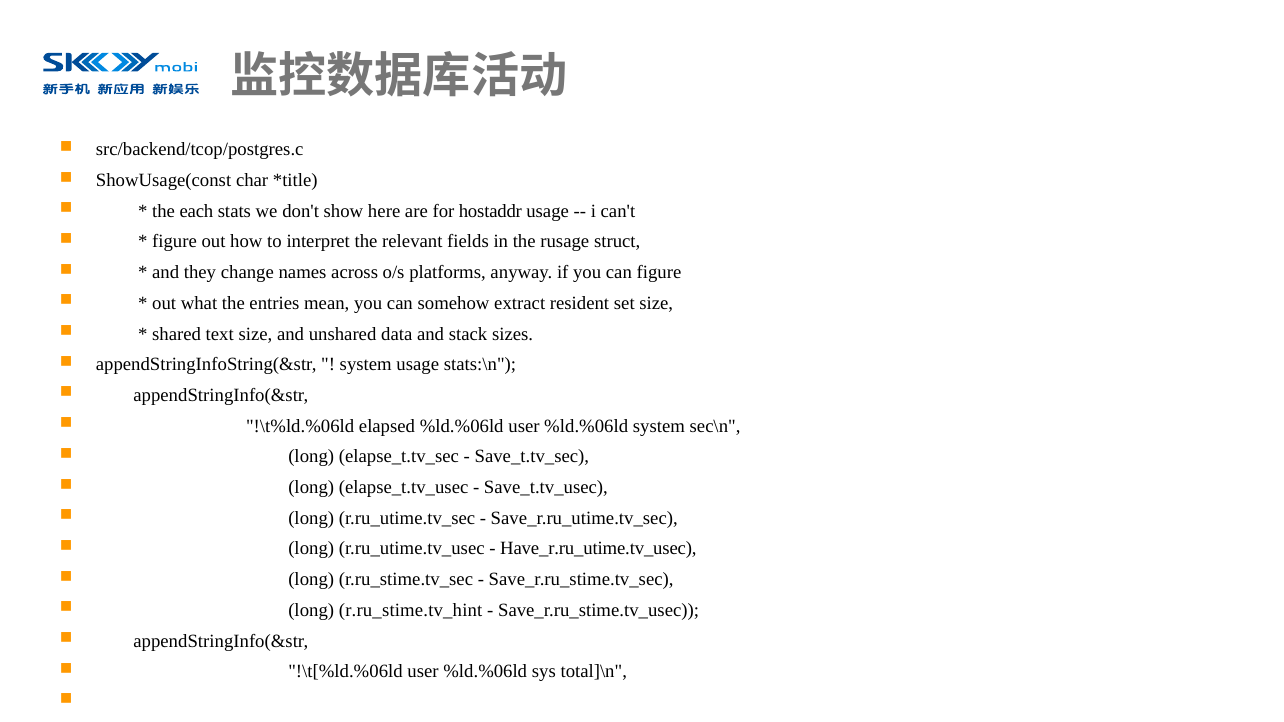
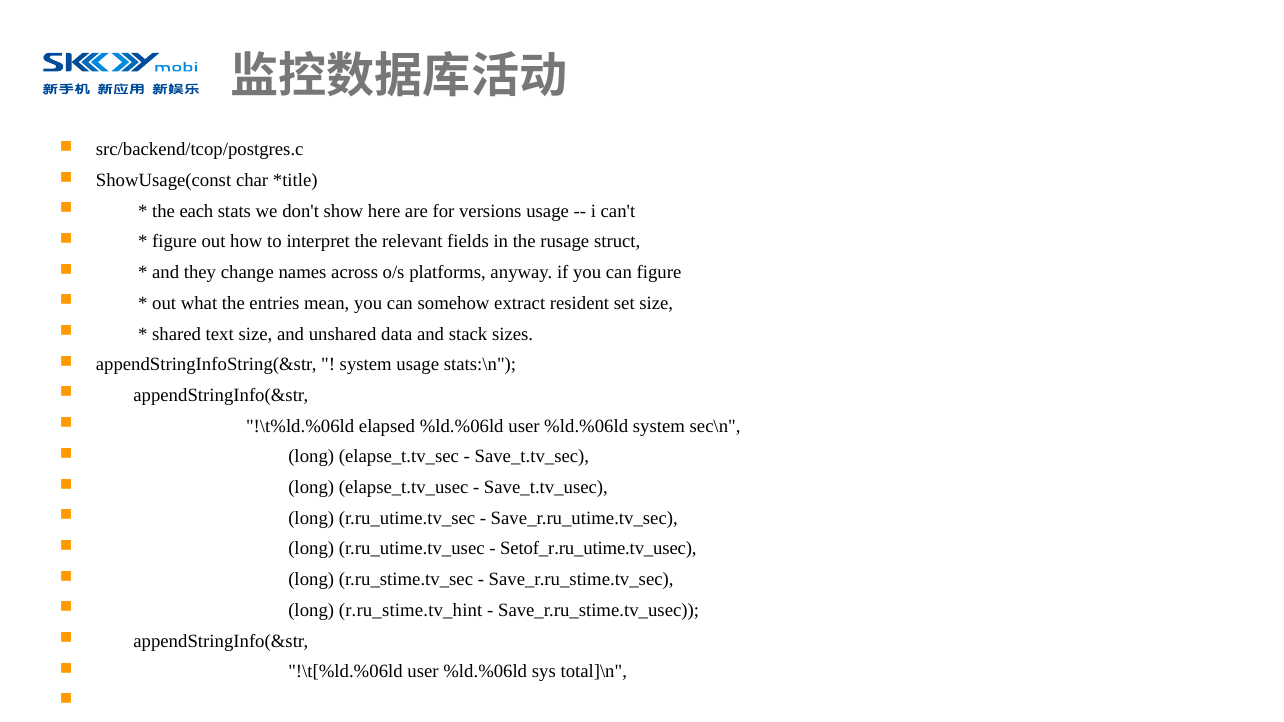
hostaddr: hostaddr -> versions (490, 211)
Have_r.ru_utime.tv_usec: Have_r.ru_utime.tv_usec -> Setof_r.ru_utime.tv_usec (598, 549)
